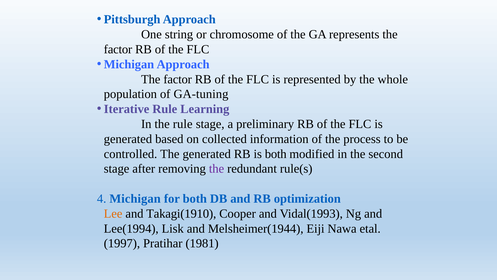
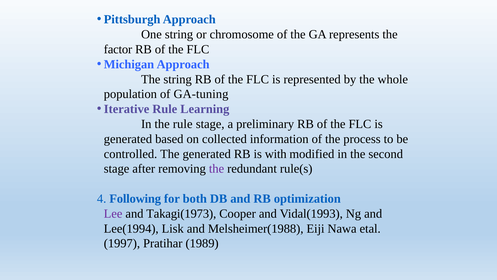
factor: factor -> string (178, 79)
is both: both -> with (276, 154)
4 Michigan: Michigan -> Following (135, 198)
Lee colour: orange -> purple (113, 213)
Takagi(1910: Takagi(1910 -> Takagi(1973 (181, 213)
Melsheimer(1944: Melsheimer(1944 -> Melsheimer(1988 (256, 228)
1981: 1981 -> 1989 (202, 243)
